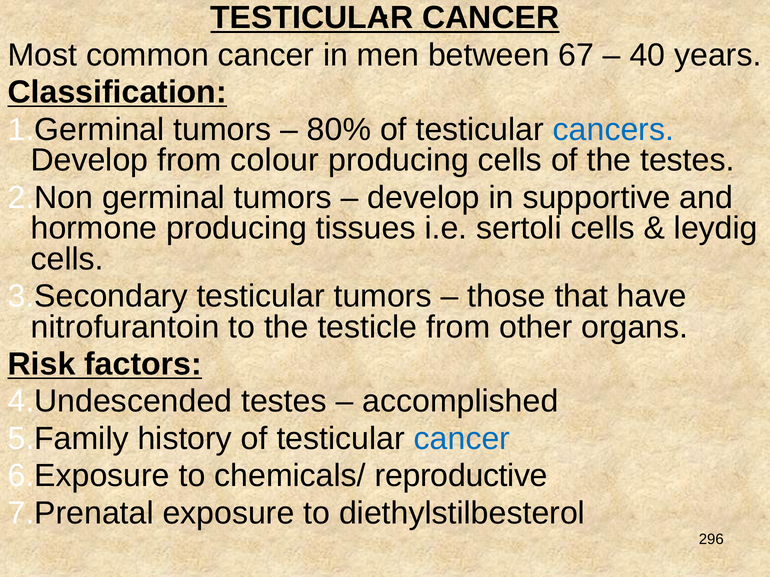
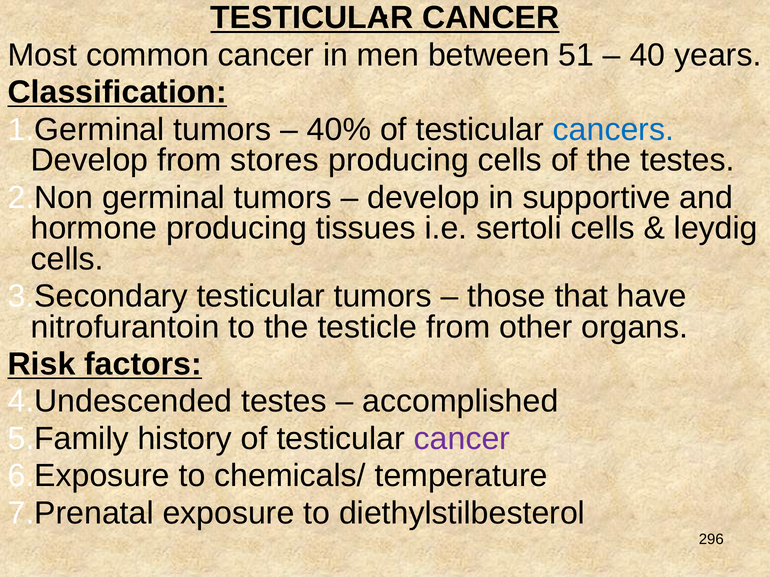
67: 67 -> 51 (576, 55)
80%: 80% -> 40% (339, 130)
colour: colour -> stores (275, 160)
cancer colour: blue -> purple (462, 439)
reproductive: reproductive -> temperature (461, 476)
